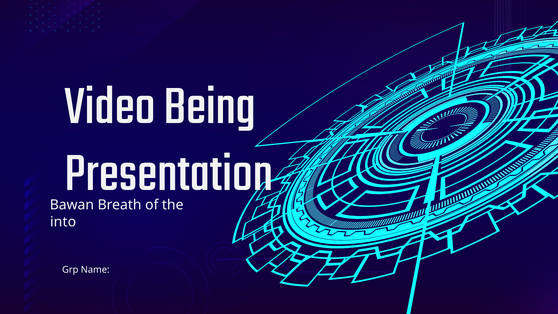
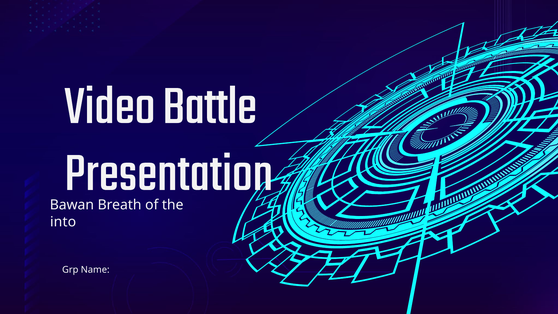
Being: Being -> Battle (210, 105)
